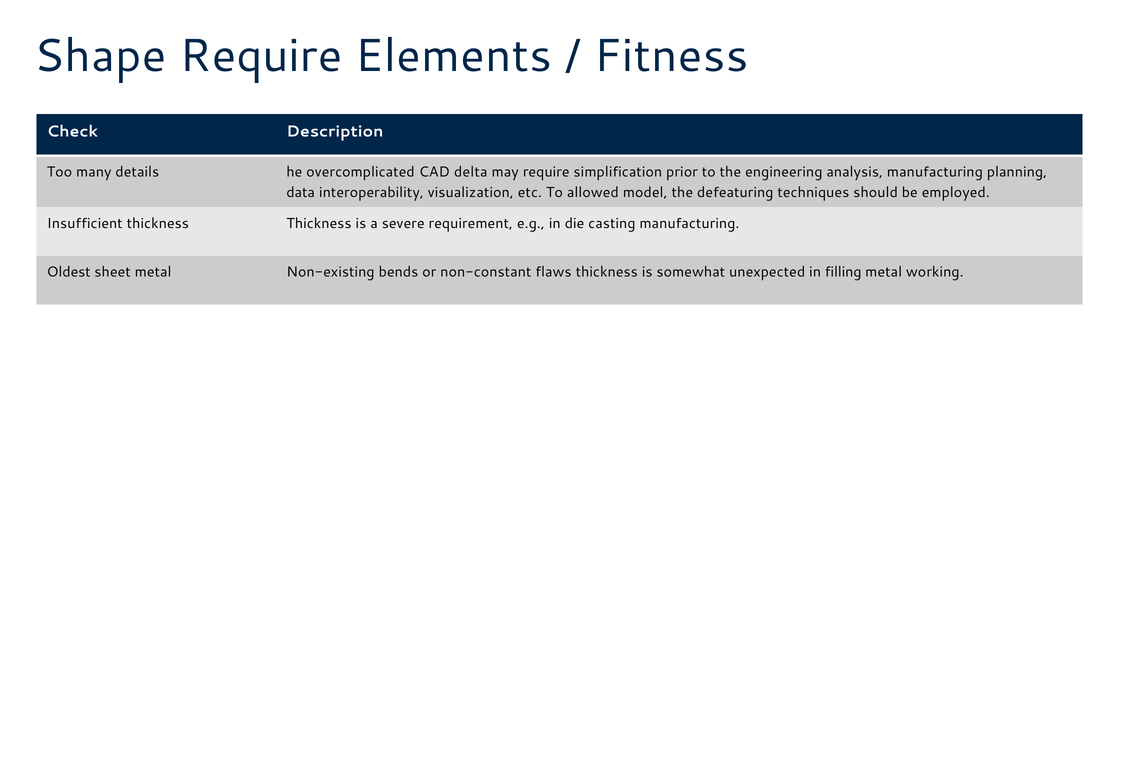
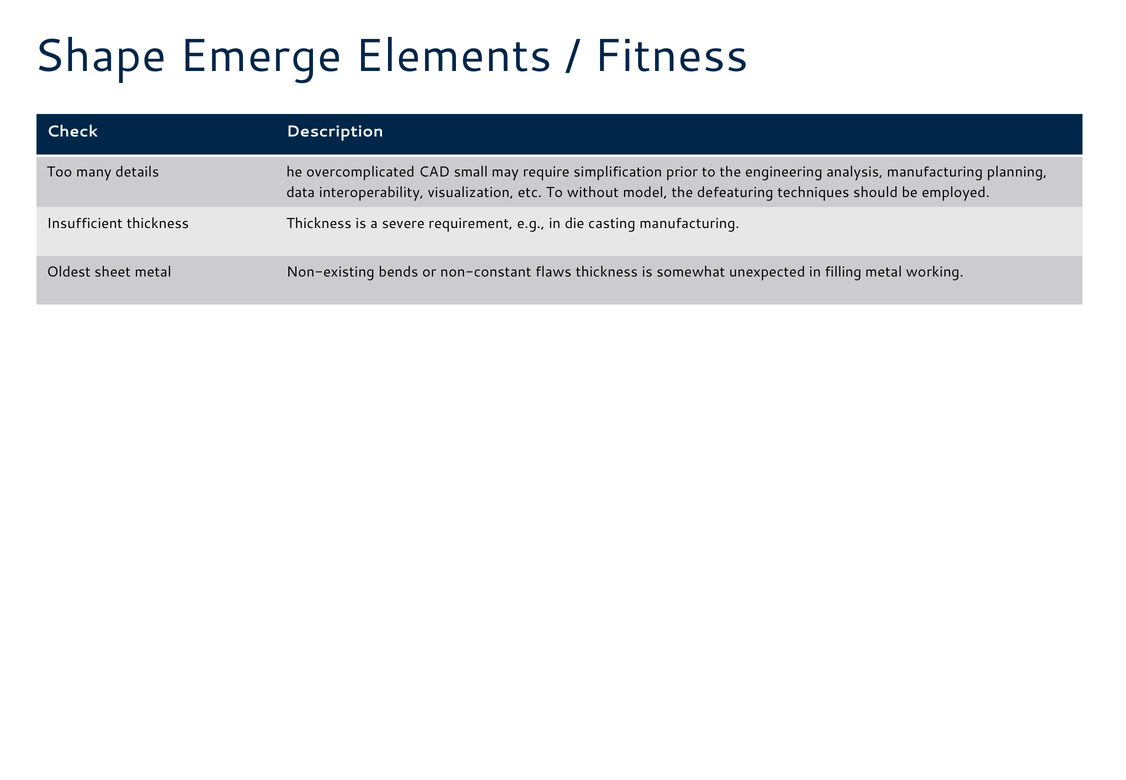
Shape Require: Require -> Emerge (261, 56)
delta: delta -> small (471, 172)
allowed: allowed -> without (593, 192)
